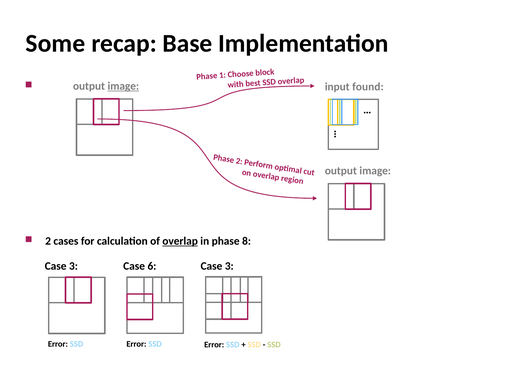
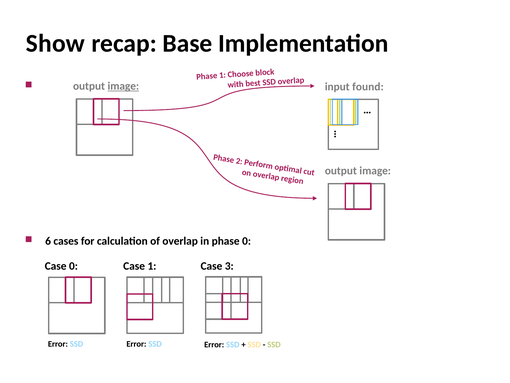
Some: Some -> Show (55, 43)
2: 2 -> 6 (48, 241)
overlap underline: present -> none (180, 241)
phase 8: 8 -> 0 (247, 241)
3: 3 -> 0 (73, 266)
Case 6: 6 -> 1 (152, 266)
